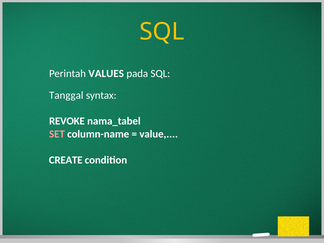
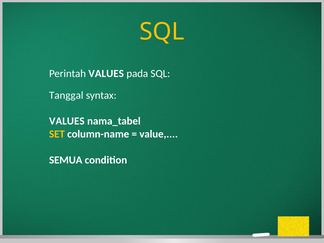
REVOKE: REVOKE -> VALUES (67, 121)
SET colour: pink -> yellow (57, 134)
CREATE: CREATE -> SEMUA (66, 160)
